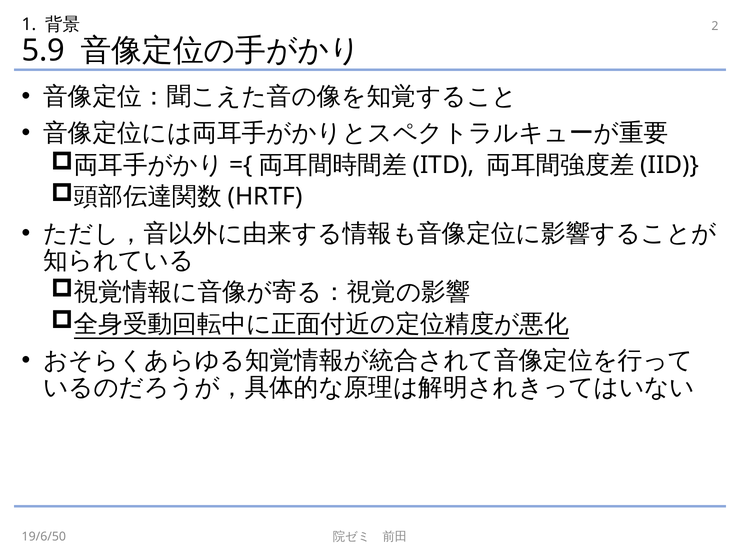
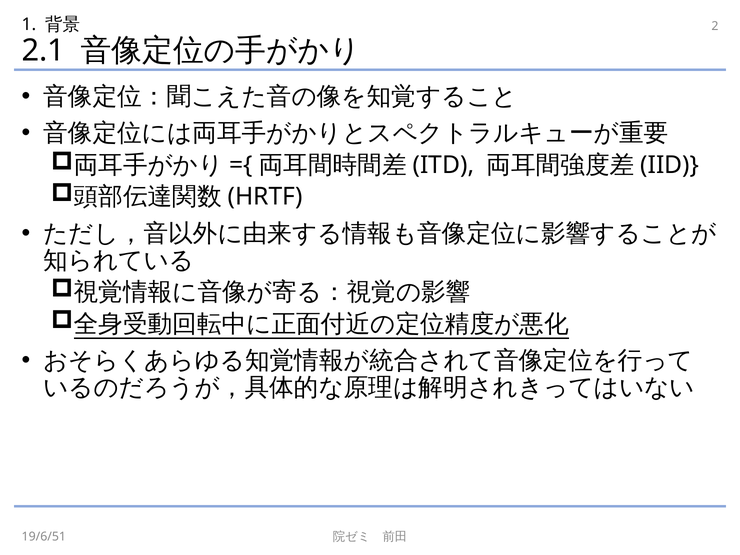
5.9: 5.9 -> 2.1 (43, 51)
19/6/50: 19/6/50 -> 19/6/51 (44, 537)
